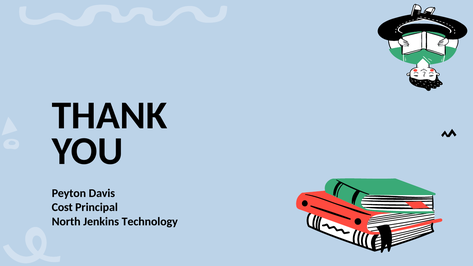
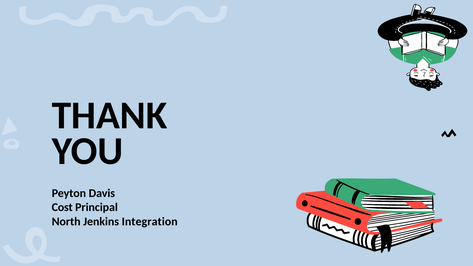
Technology: Technology -> Integration (150, 222)
